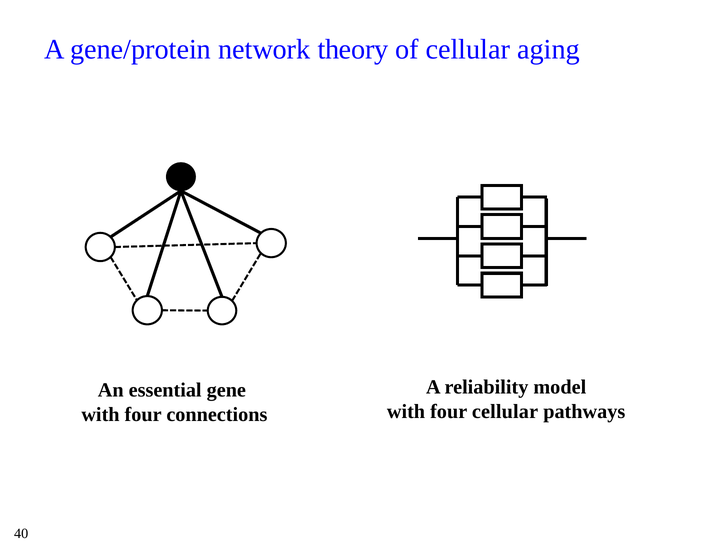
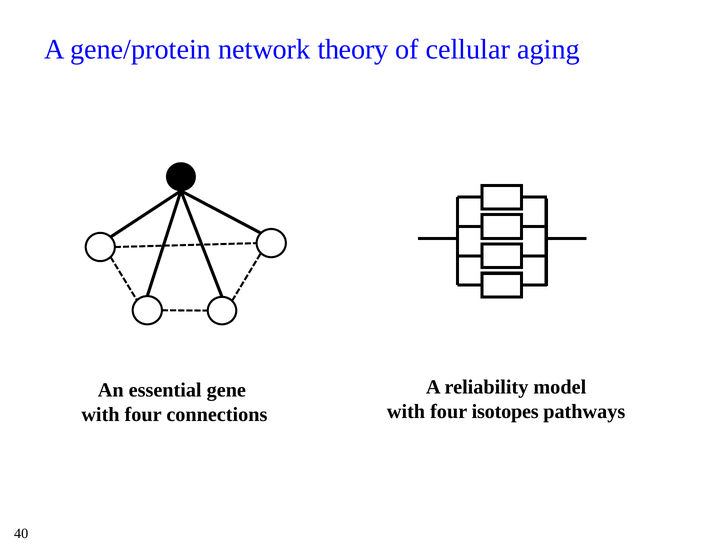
four cellular: cellular -> isotopes (505, 412)
